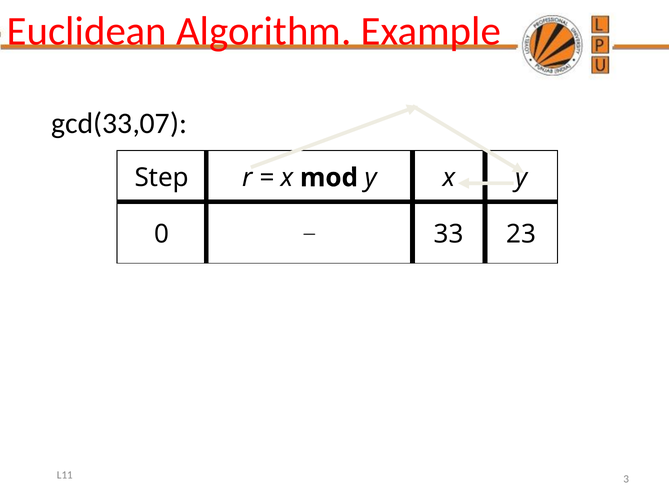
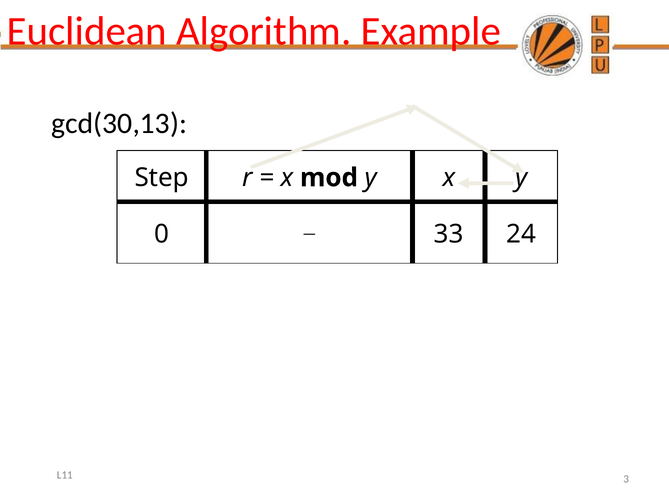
gcd(33,07: gcd(33,07 -> gcd(30,13 (119, 124)
23: 23 -> 24 (521, 234)
